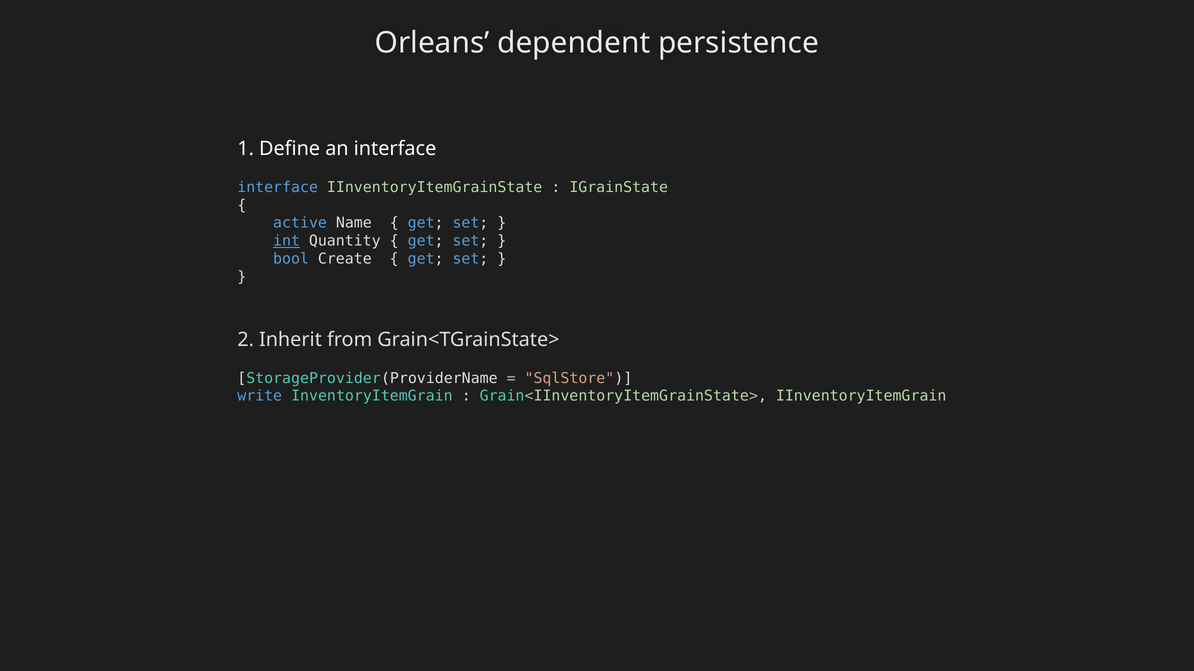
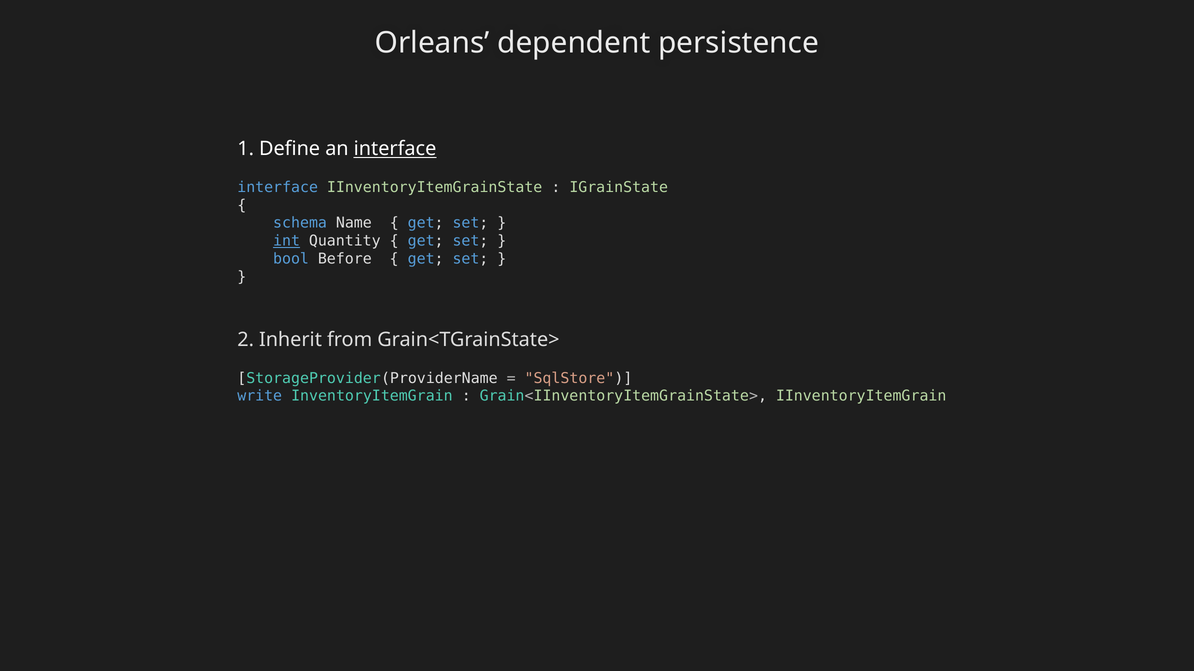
interface underline: none -> present (395, 149)
active: active -> schema (300, 223)
Create: Create -> Before (345, 259)
